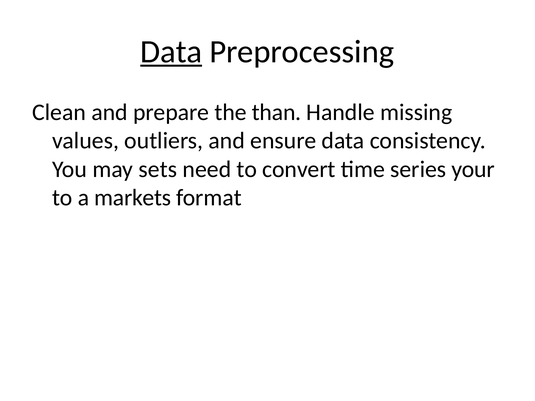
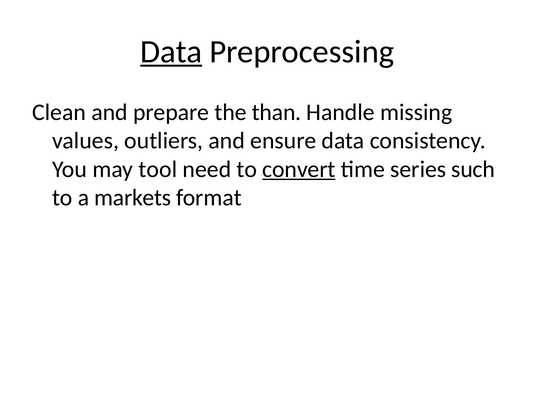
sets: sets -> tool (158, 169)
convert underline: none -> present (299, 169)
your: your -> such (473, 169)
